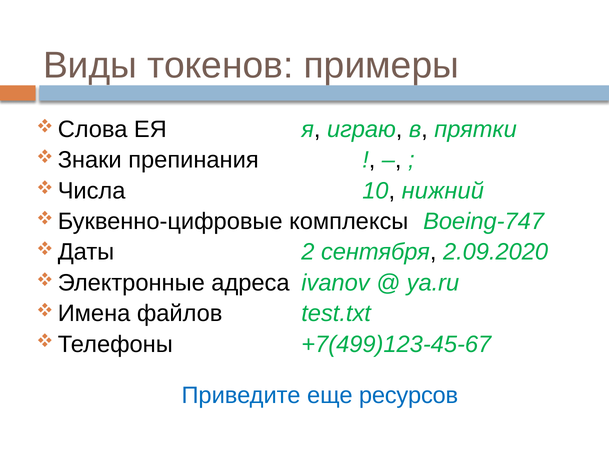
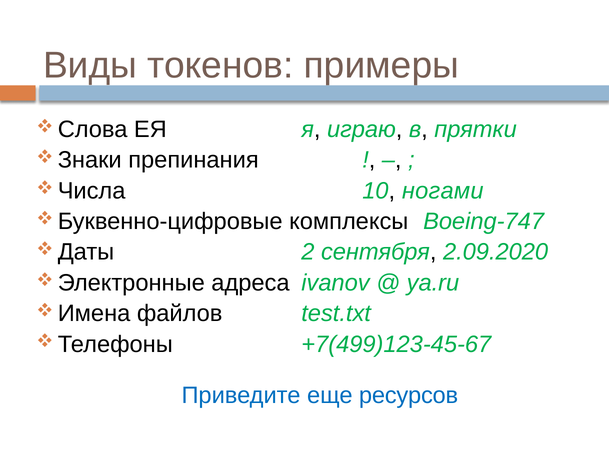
нижний: нижний -> ногами (443, 191)
